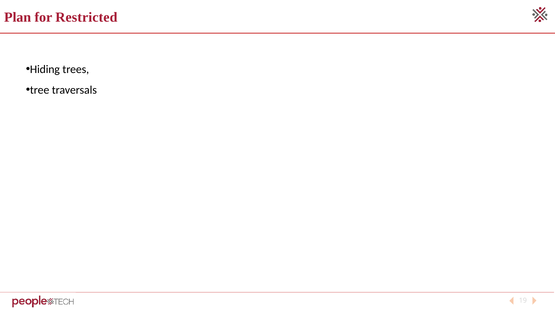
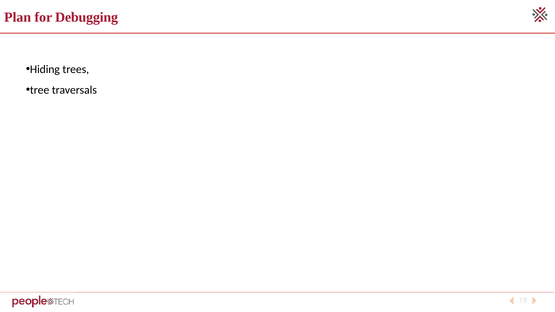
Restricted: Restricted -> Debugging (87, 17)
